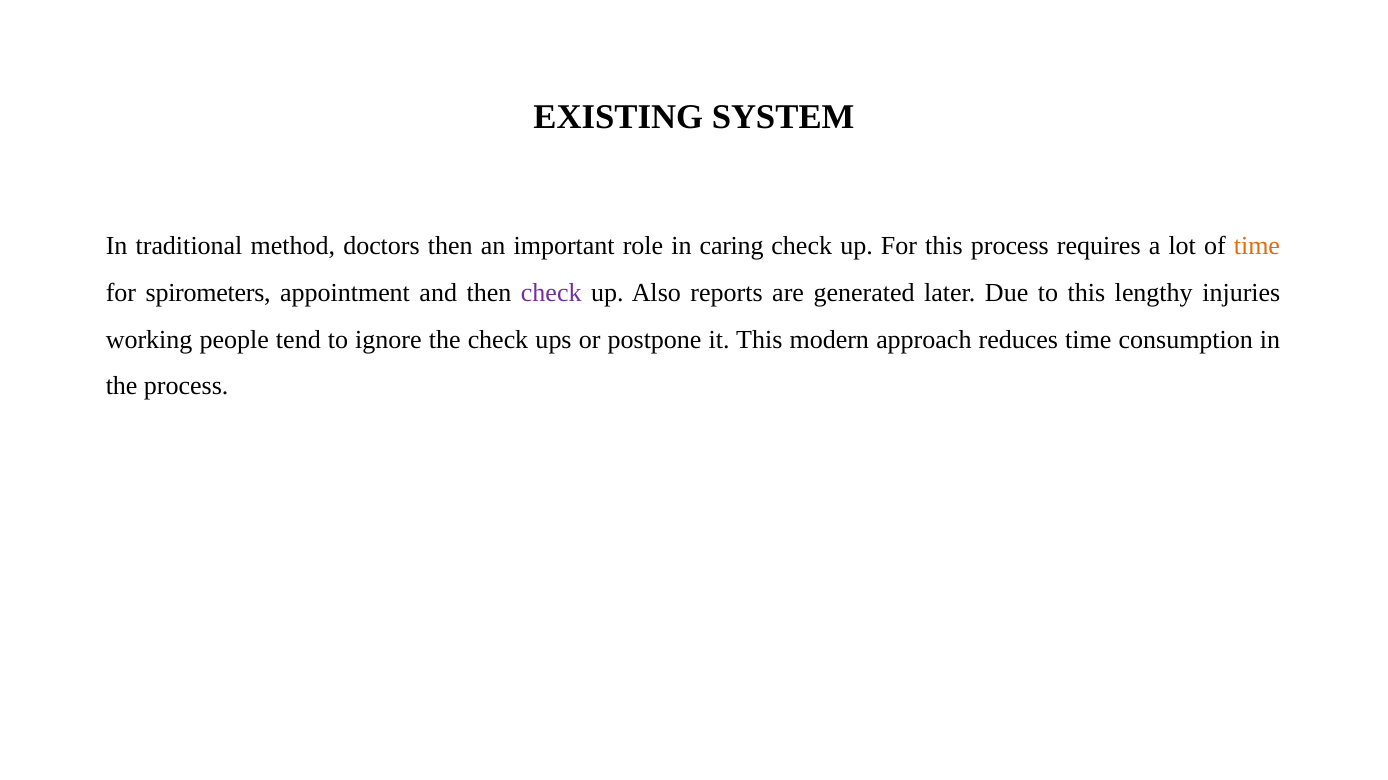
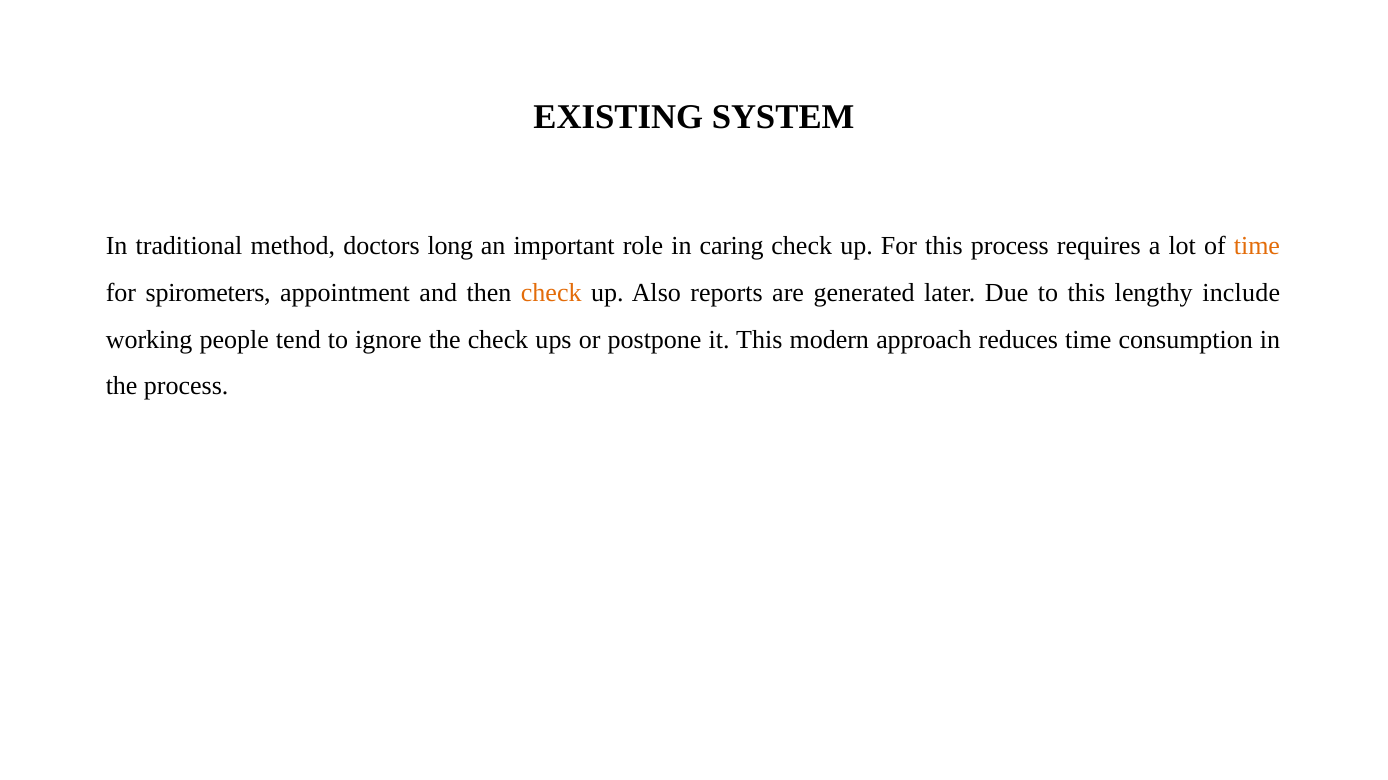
doctors then: then -> long (450, 246)
check colour: purple -> orange (551, 293)
injuries: injuries -> include (1241, 293)
